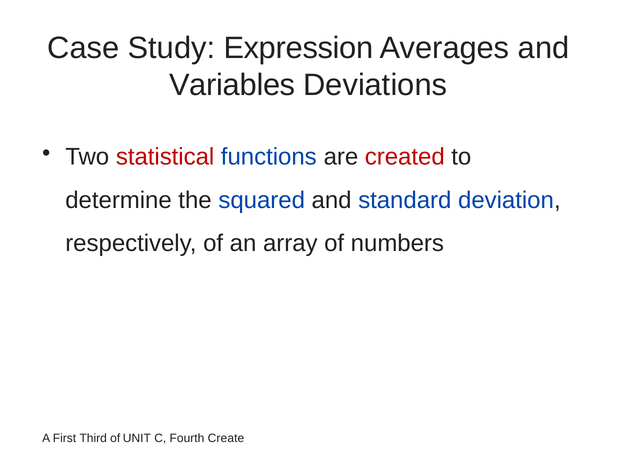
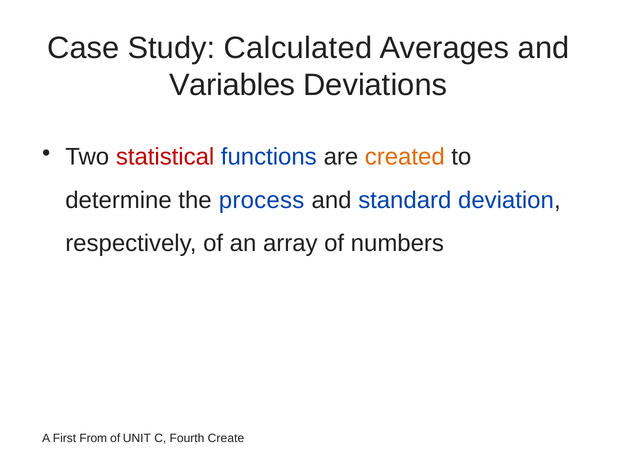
Expression: Expression -> Calculated (298, 48)
created colour: red -> orange (405, 157)
squared: squared -> process (262, 200)
Third: Third -> From (93, 438)
